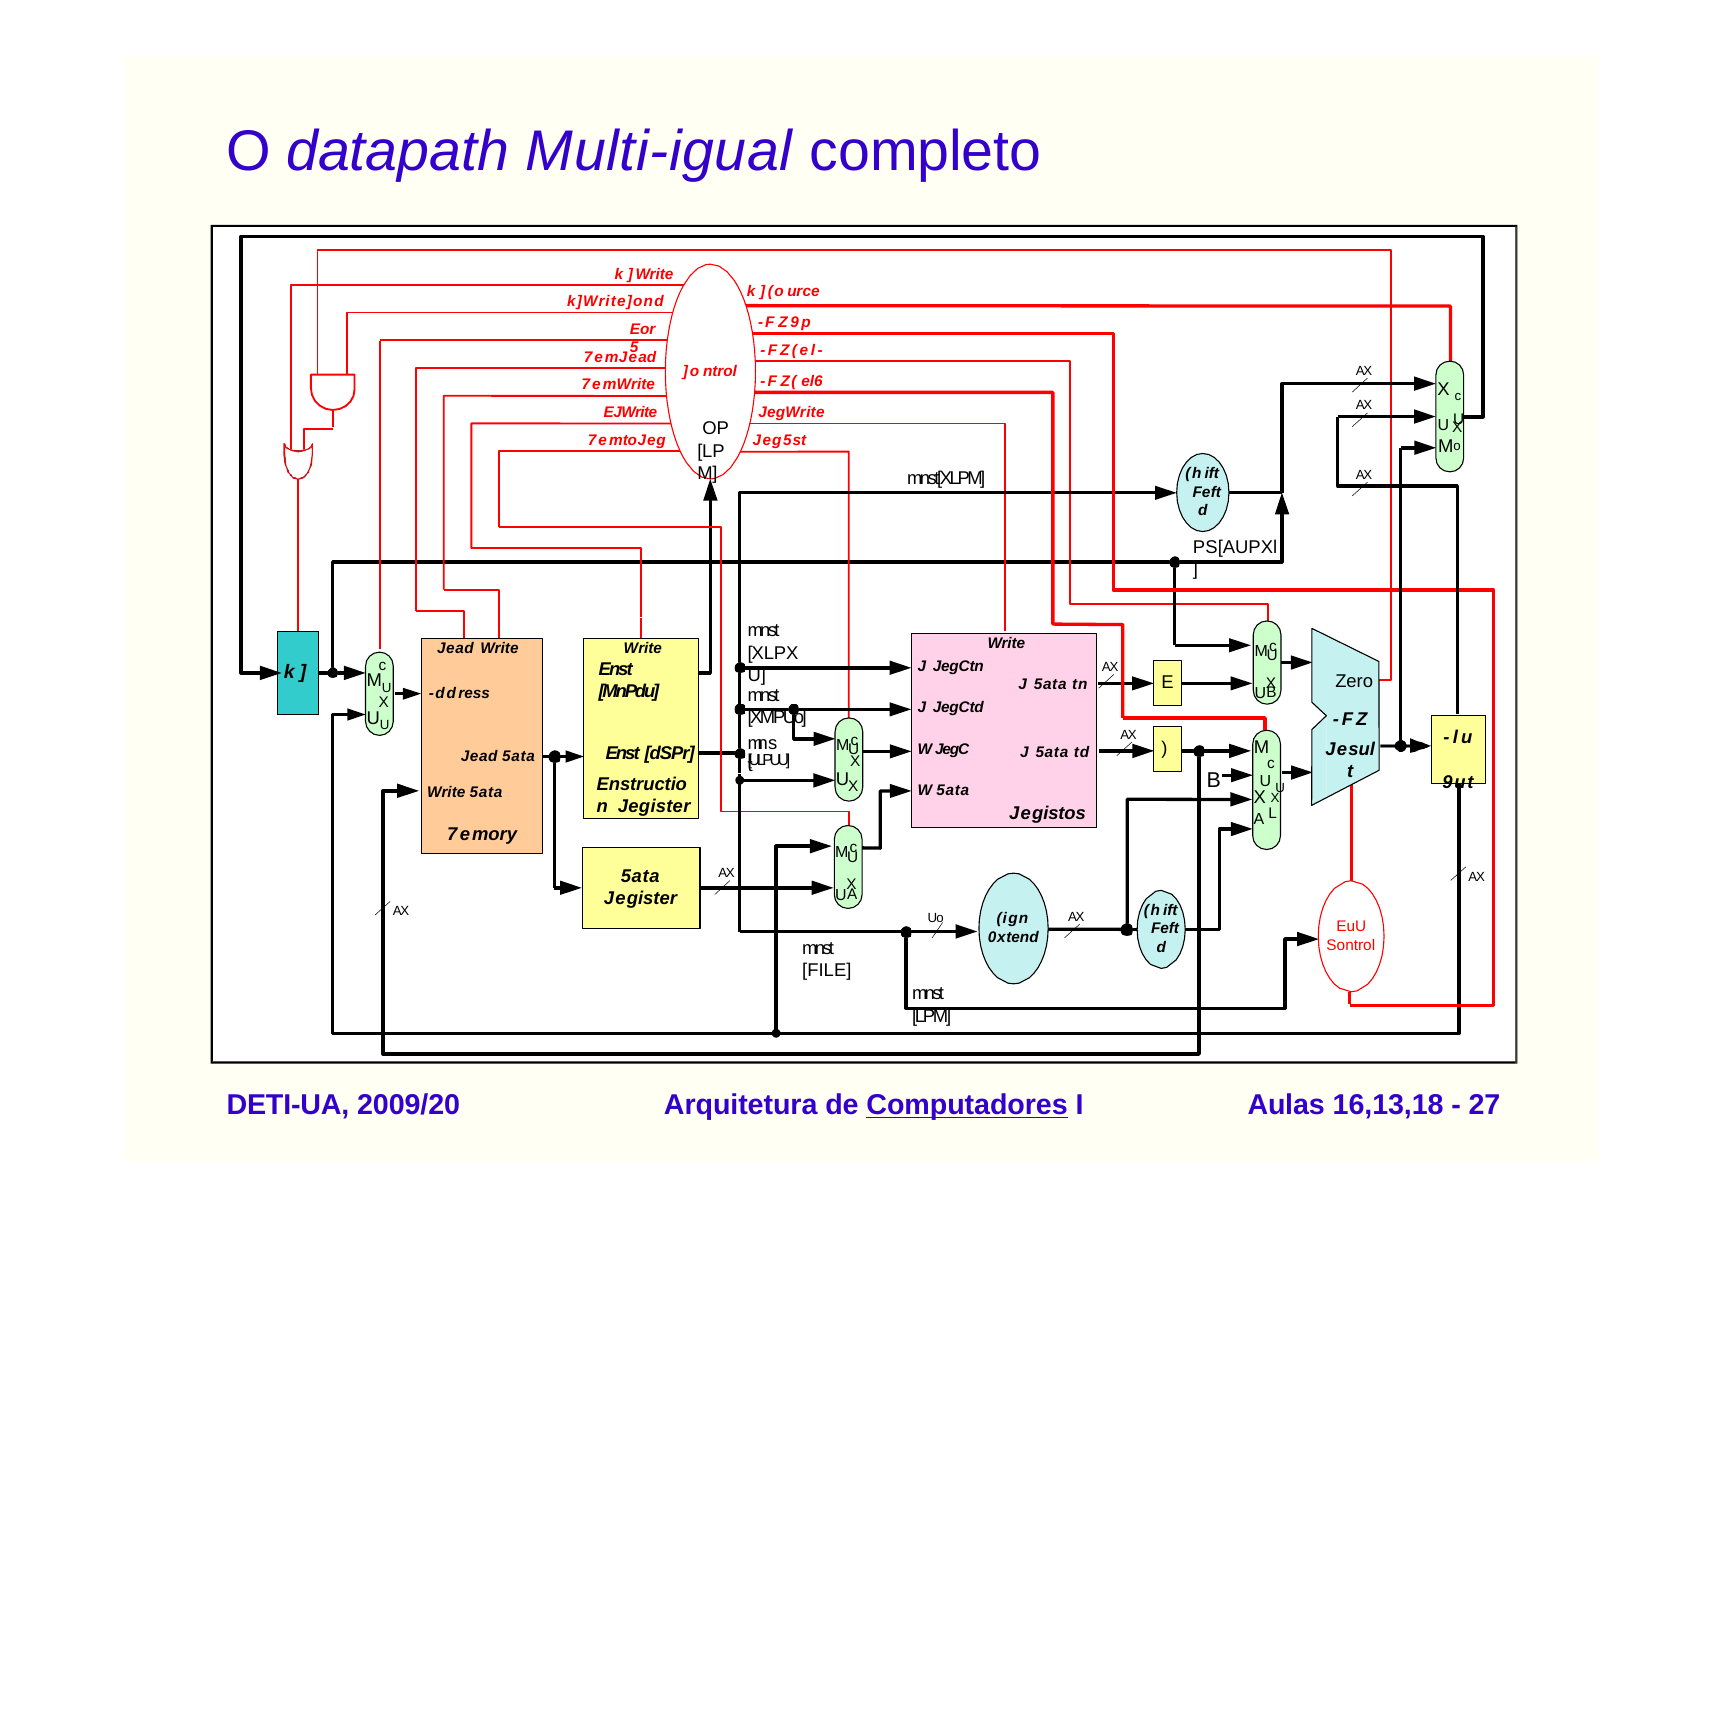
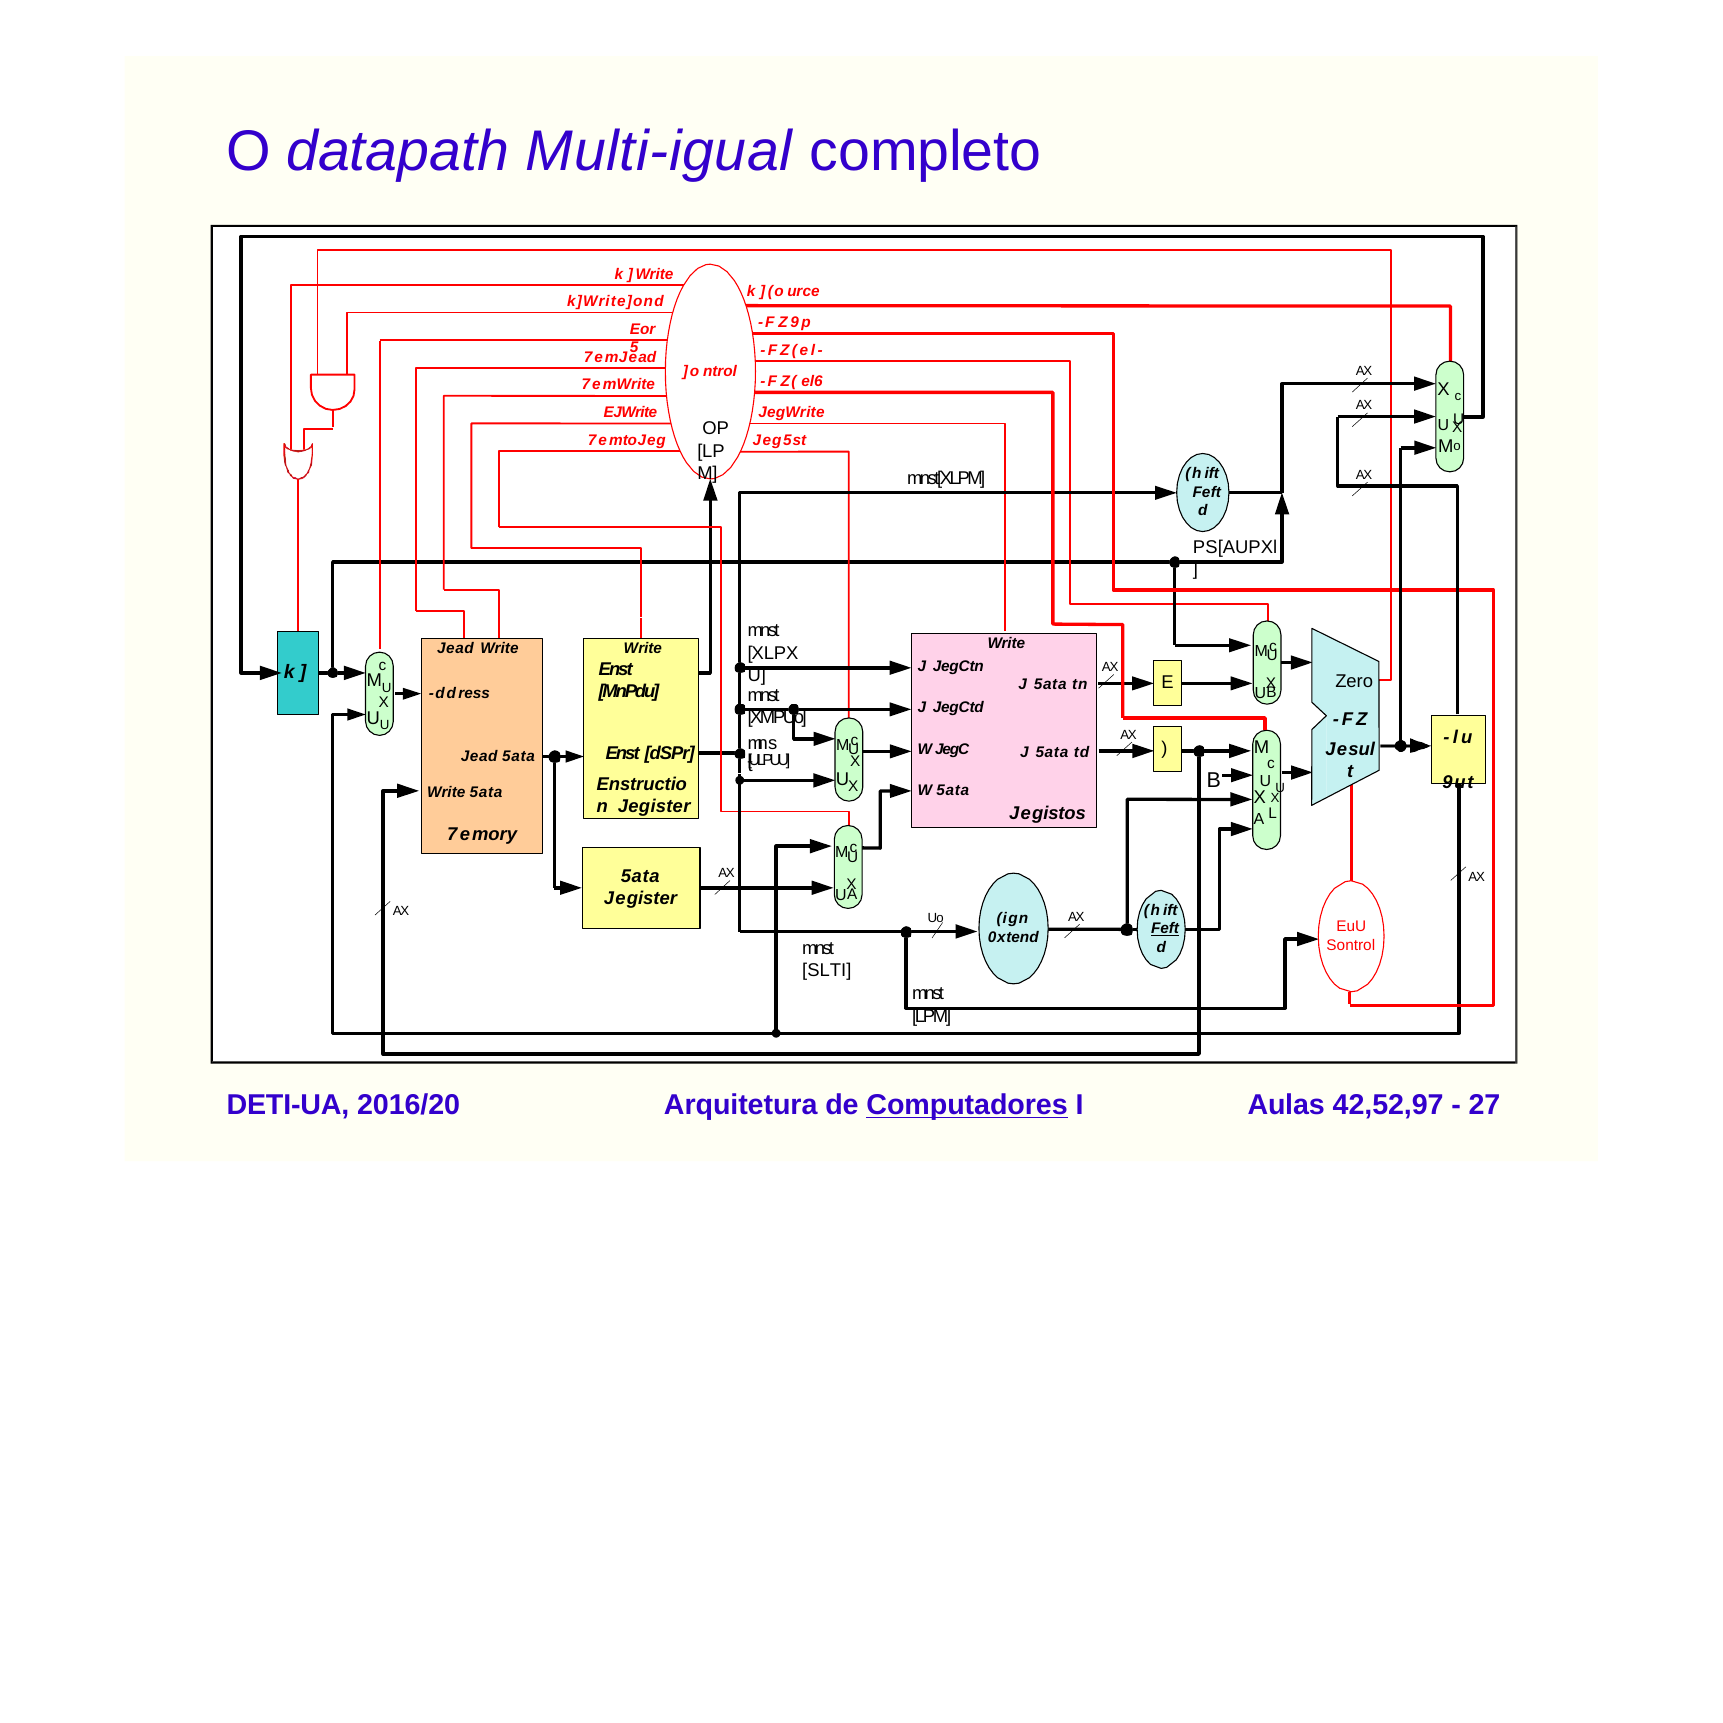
Feft underline: none -> present (1165, 929)
FILE: FILE -> SLTI (827, 971)
2009/20: 2009/20 -> 2016/20 (409, 1105)
16,13,18: 16,13,18 -> 42,52,97 (1388, 1105)
